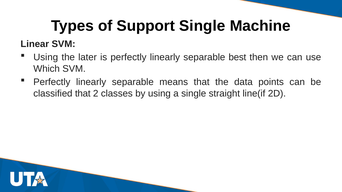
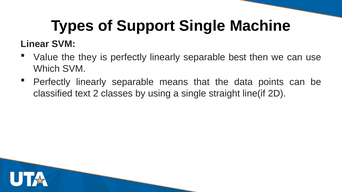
Using: Using -> Value (46, 57)
later: later -> they (88, 57)
classified that: that -> text (83, 94)
